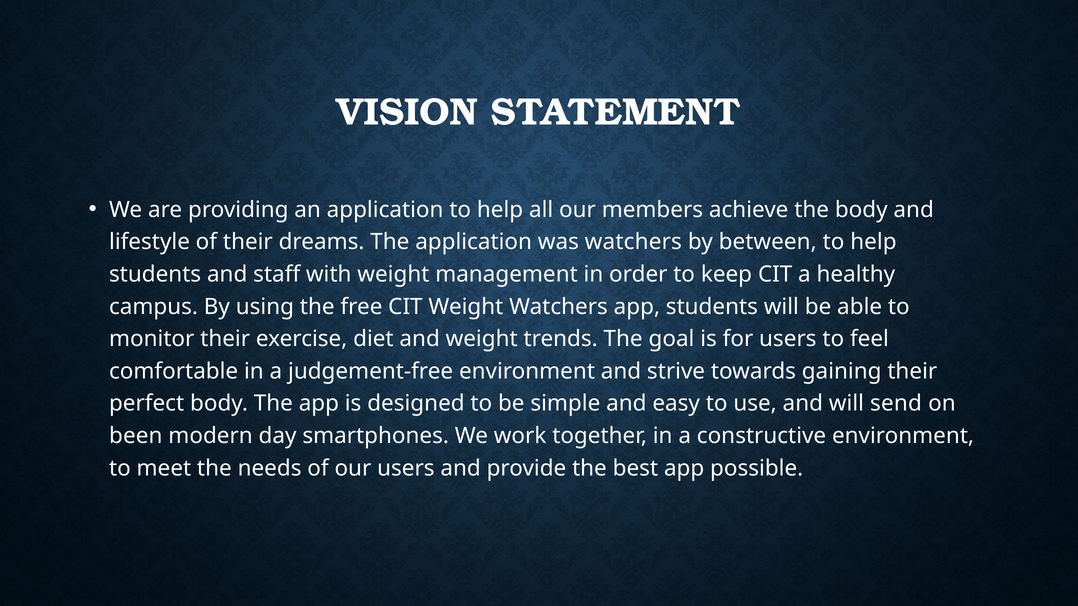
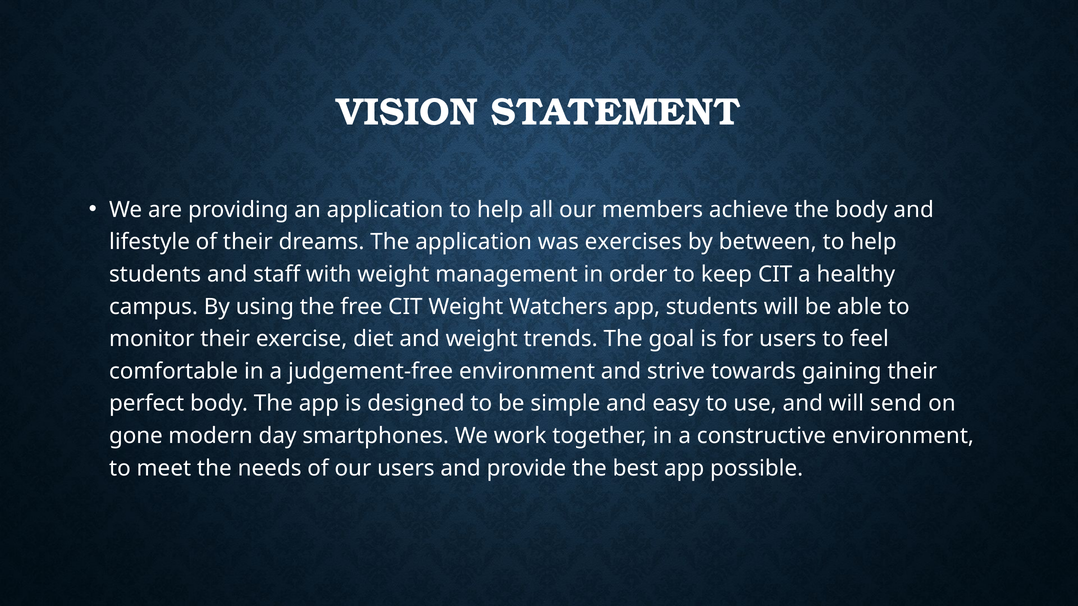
was watchers: watchers -> exercises (633, 242)
been: been -> gone (136, 436)
